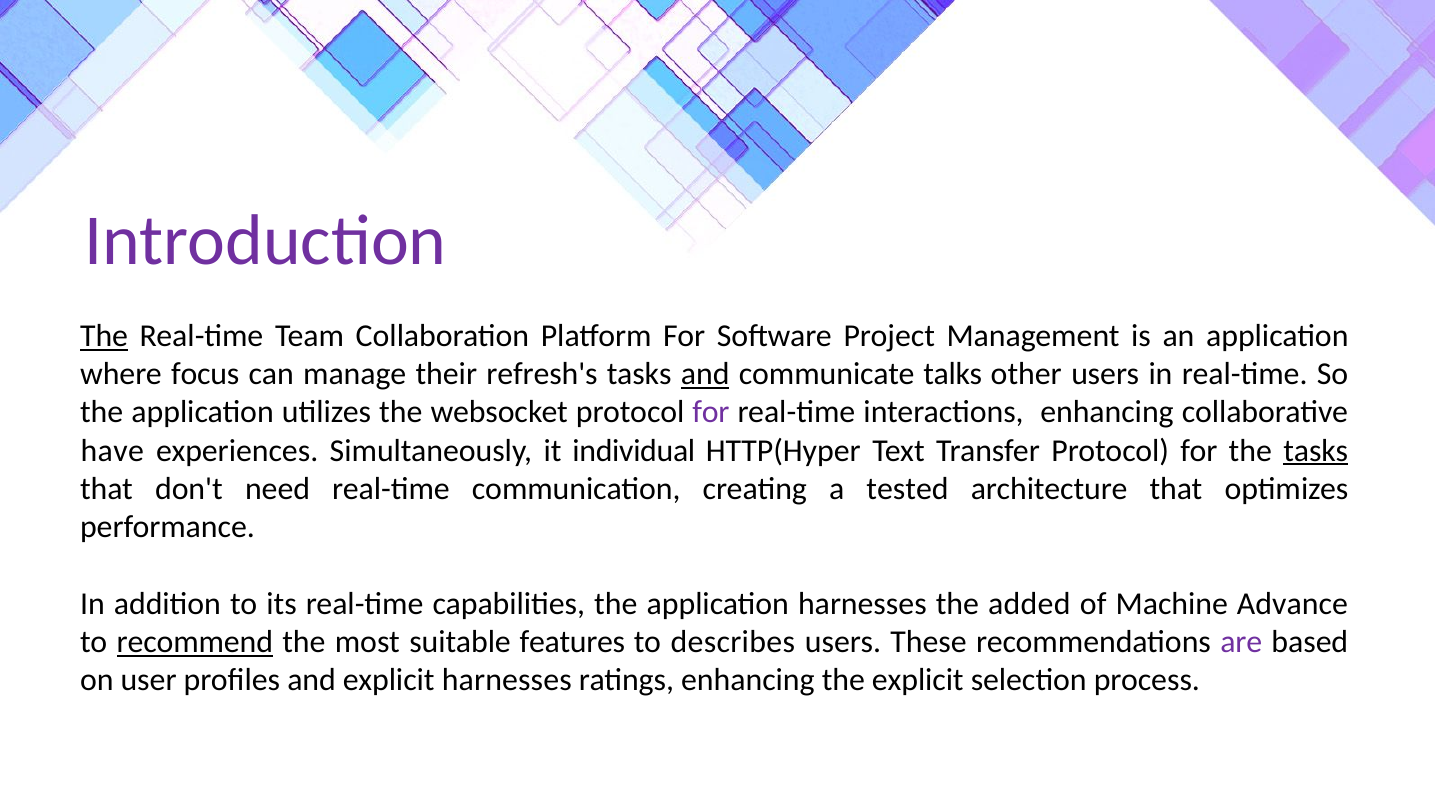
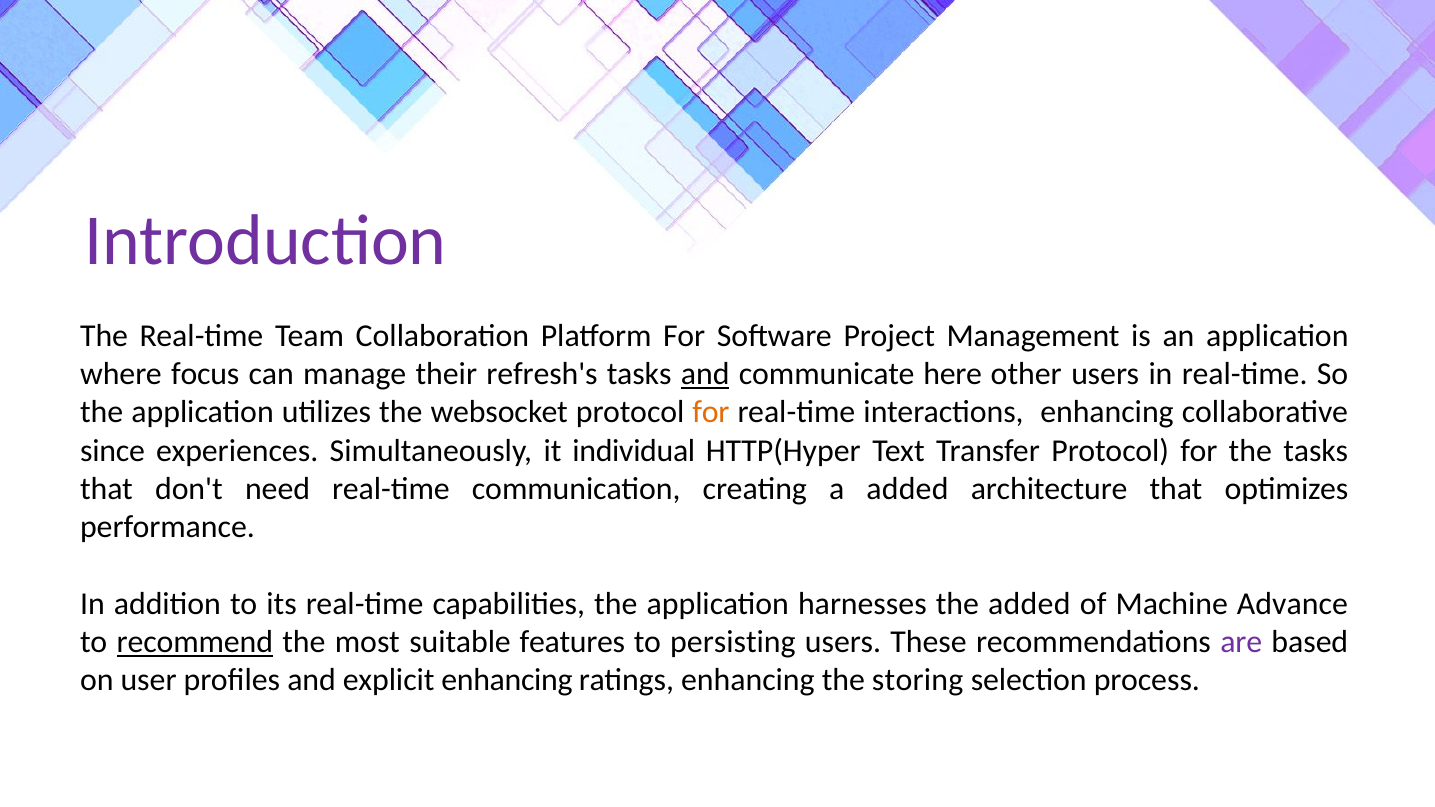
The underline: present -> none (104, 336)
talks: talks -> here (953, 374)
for colour: purple -> orange (711, 413)
have: have -> since (113, 451)
tasks underline: present -> none (1316, 451)
a tested: tested -> added (907, 489)
describes: describes -> persisting (733, 642)
explicit harnesses: harnesses -> enhancing (507, 680)
the explicit: explicit -> storing (918, 680)
